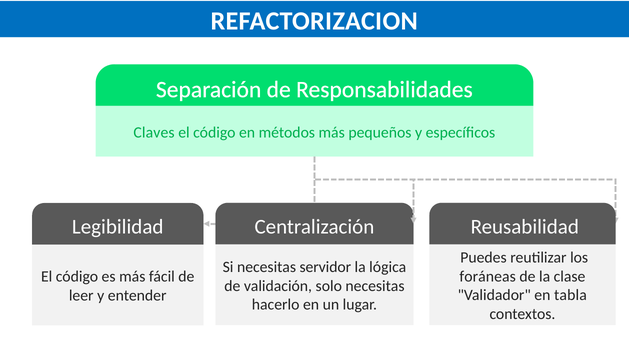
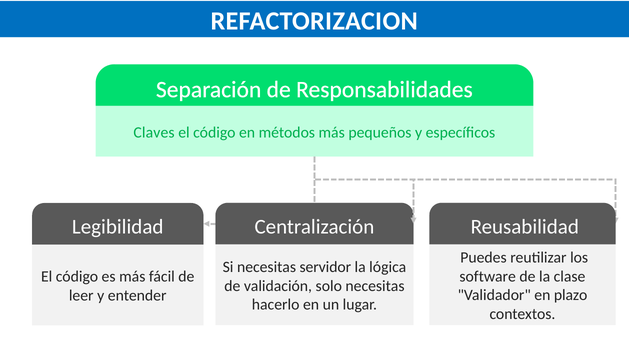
foráneas: foráneas -> software (488, 276)
tabla: tabla -> plazo (571, 295)
